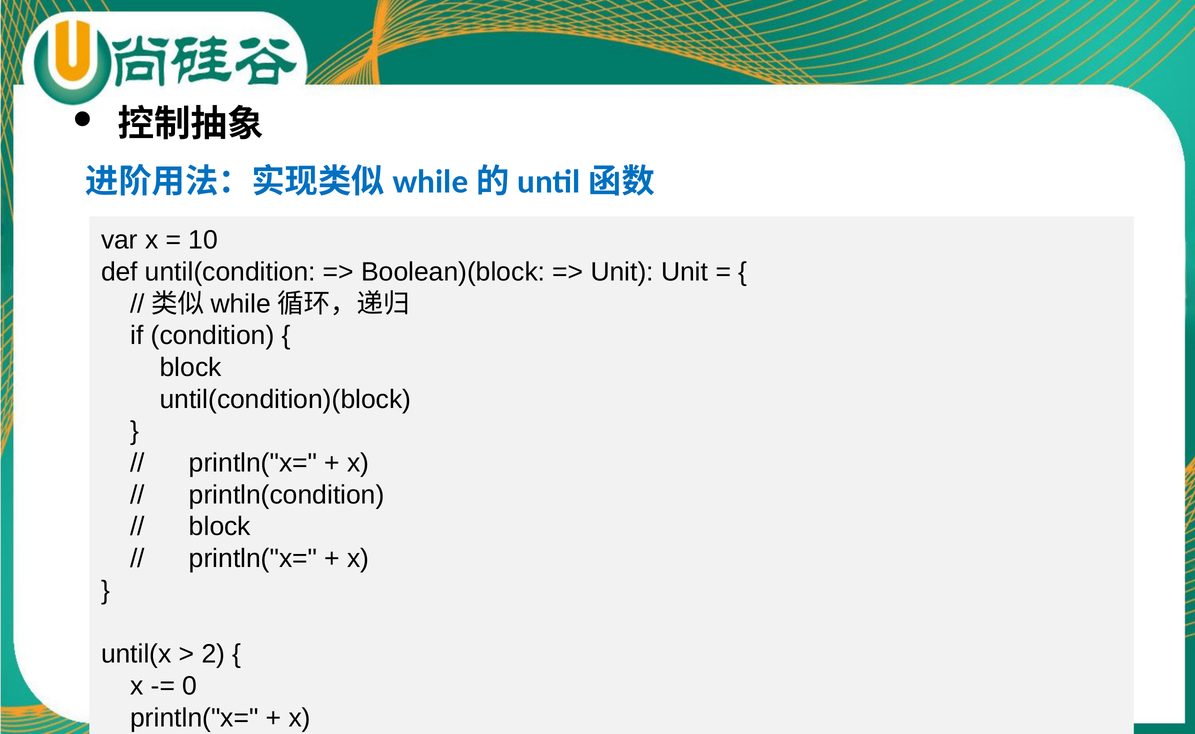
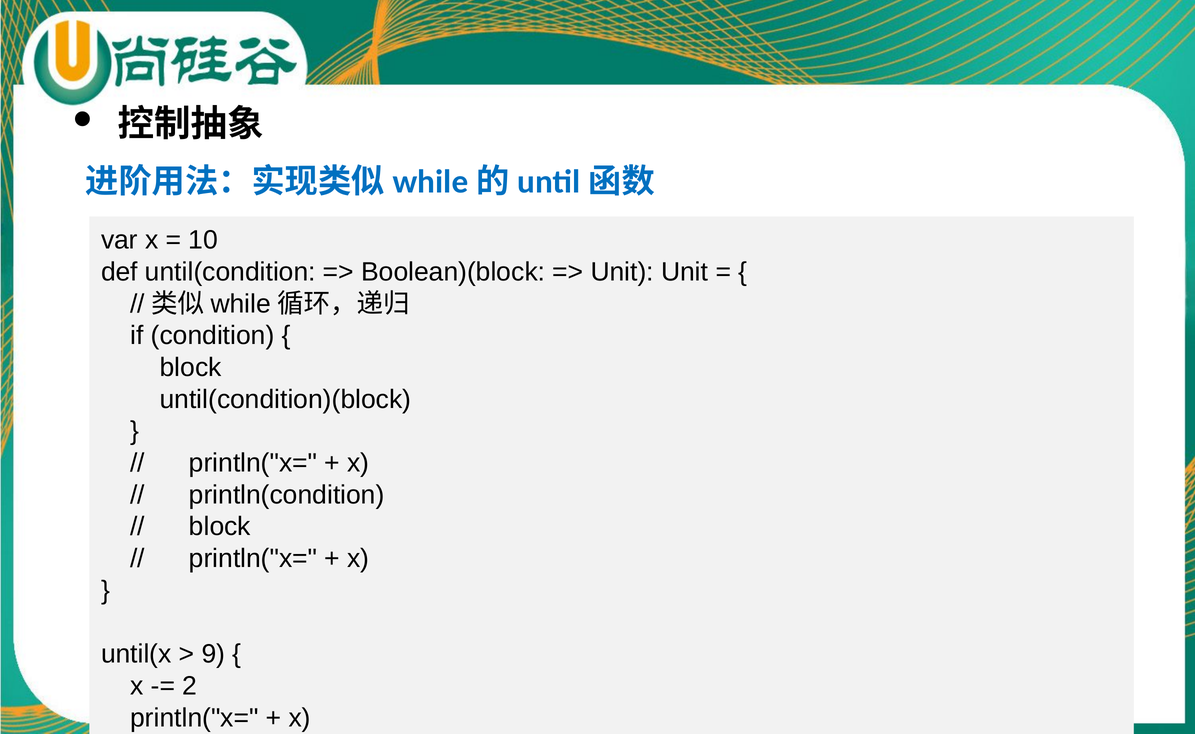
2: 2 -> 9 (213, 654)
0: 0 -> 2 (190, 686)
